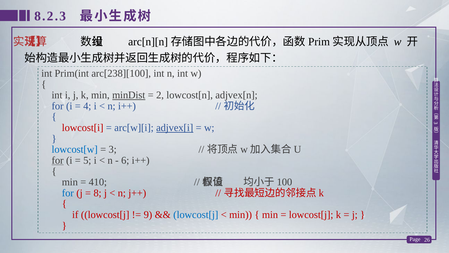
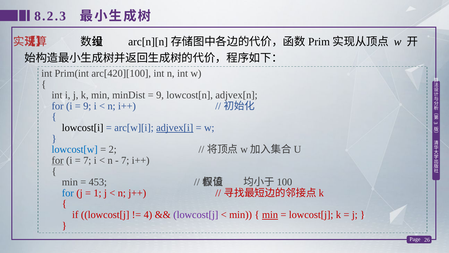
arc[238][100: arc[238][100 -> arc[420][100 (121, 73)
minDist underline: present -> none (129, 95)
2: 2 -> 9 (160, 95)
4: 4 -> 9 (87, 106)
lowcost[i colour: red -> black (83, 128)
3: 3 -> 2 (113, 149)
5: 5 -> 7 (87, 160)
6: 6 -> 7 (125, 160)
410: 410 -> 453 (98, 182)
8: 8 -> 1 (98, 193)
9: 9 -> 4 (148, 214)
lowcost[j colour: blue -> purple (196, 214)
min underline: none -> present (270, 214)
